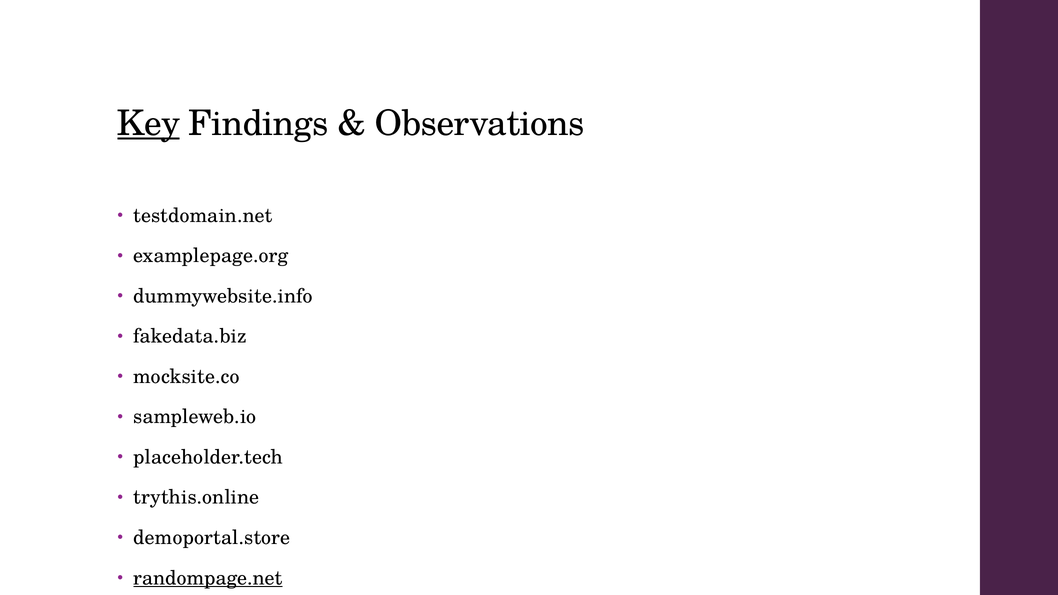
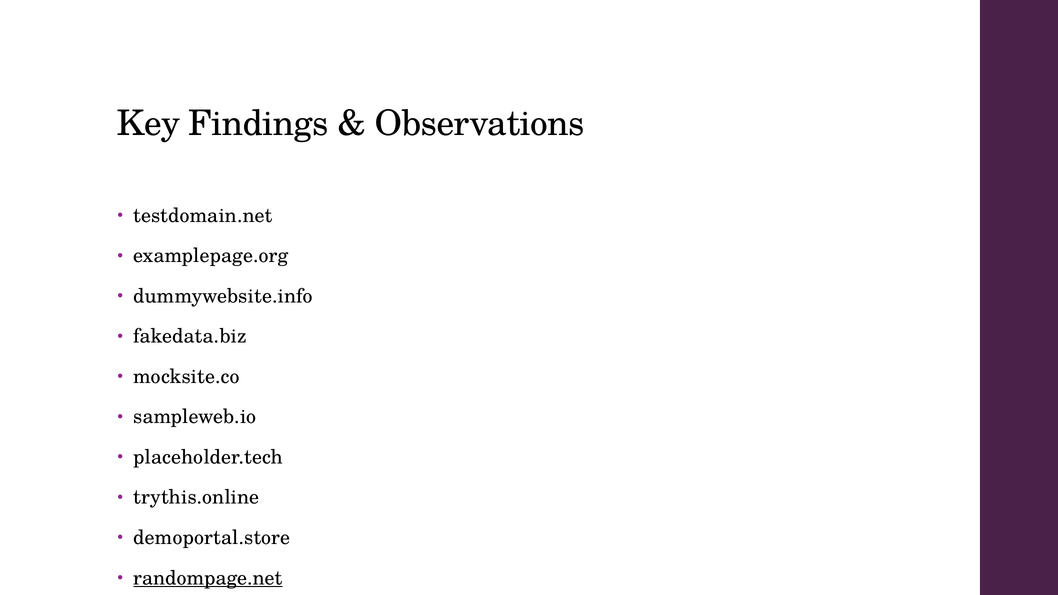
Key underline: present -> none (149, 124)
